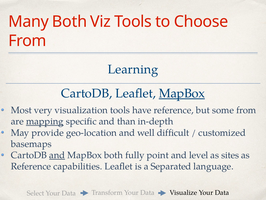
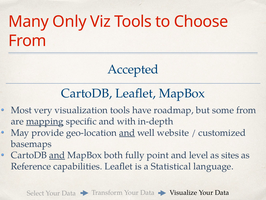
Many Both: Both -> Only (70, 22)
Learning: Learning -> Accepted (133, 69)
MapBox underline: present -> none (182, 93)
have reference: reference -> roadmap (174, 110)
than: than -> with (126, 121)
and underline: none -> present (127, 132)
difficult: difficult -> website (173, 132)
Separated: Separated -> Statistical (171, 166)
